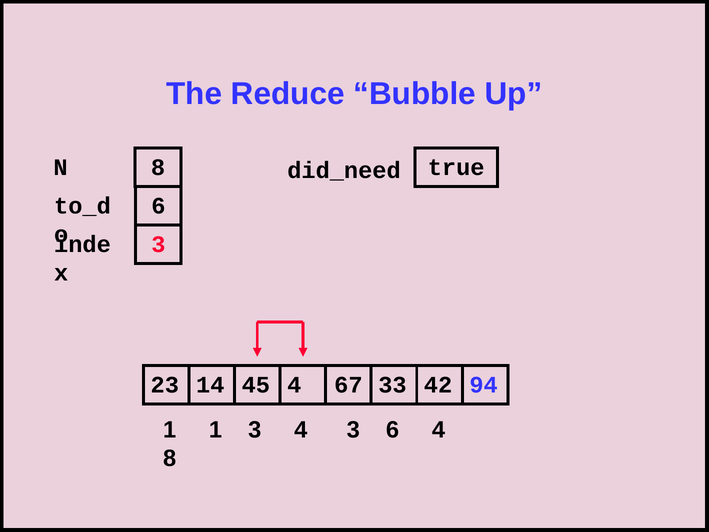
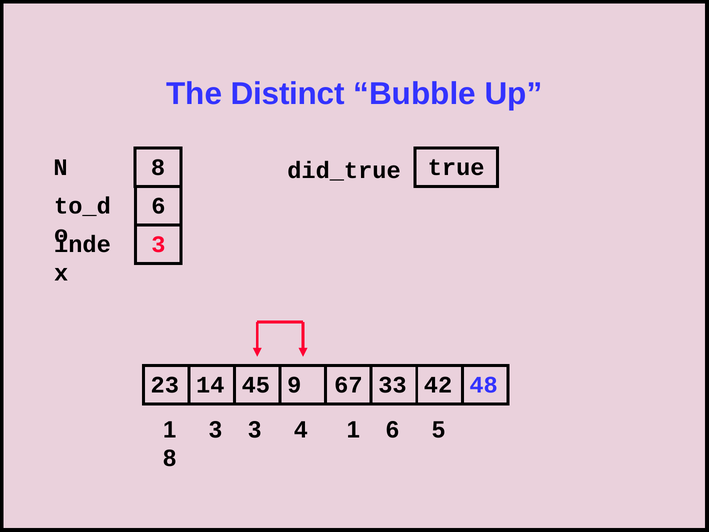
Reduce: Reduce -> Distinct (288, 94)
did_need: did_need -> did_true (344, 170)
14 4: 4 -> 9 (294, 385)
94: 94 -> 48 (484, 385)
1 1: 1 -> 3 (216, 430)
4 3: 3 -> 1 (353, 430)
6 4: 4 -> 5 (438, 430)
